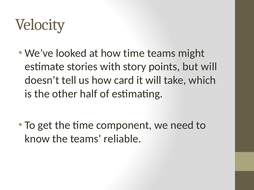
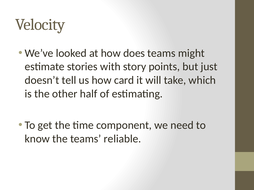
how time: time -> does (134, 53)
but will: will -> just (209, 67)
